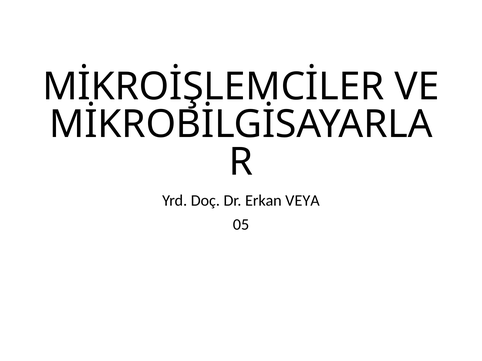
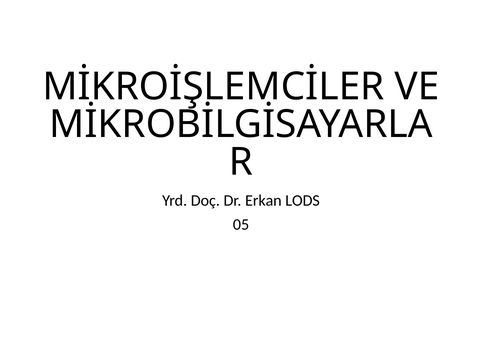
VEYA: VEYA -> LODS (303, 201)
